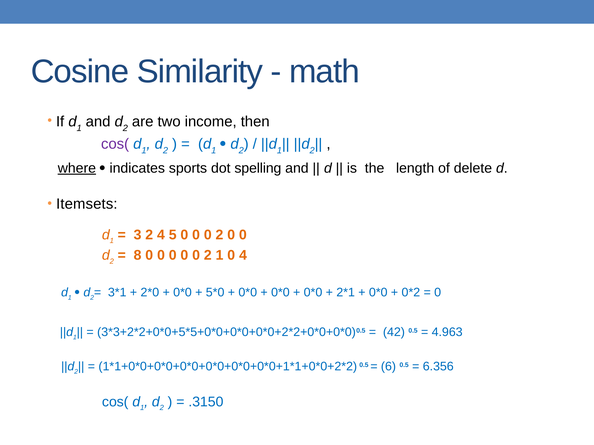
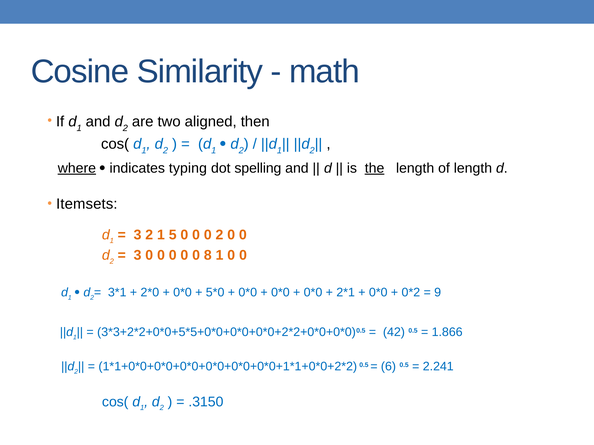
income: income -> aligned (211, 122)
cos( colour: purple -> black (115, 144)
sports: sports -> typing (188, 168)
the underline: none -> present (375, 168)
of delete: delete -> length (473, 168)
2 4: 4 -> 1 (161, 235)
8: 8 -> 3 (138, 256)
2: 2 -> 8 (208, 256)
1 0 4: 4 -> 0 (243, 256)
0: 0 -> 9 (438, 293)
4.963: 4.963 -> 1.866 (447, 332)
6.356: 6.356 -> 2.241 (438, 367)
